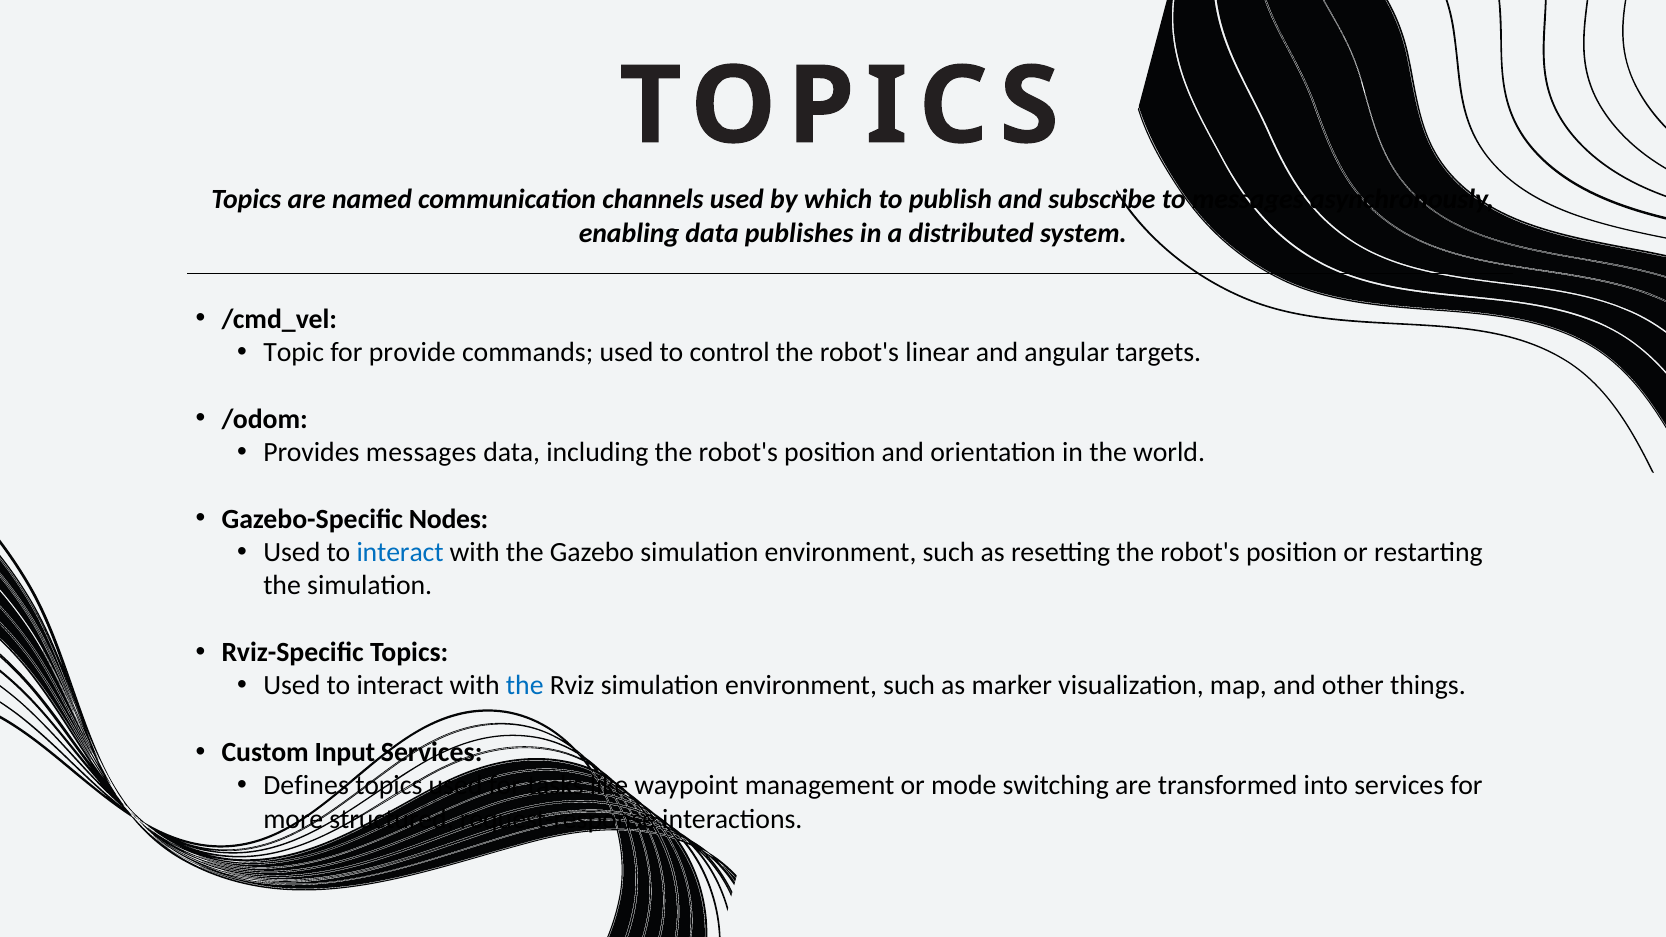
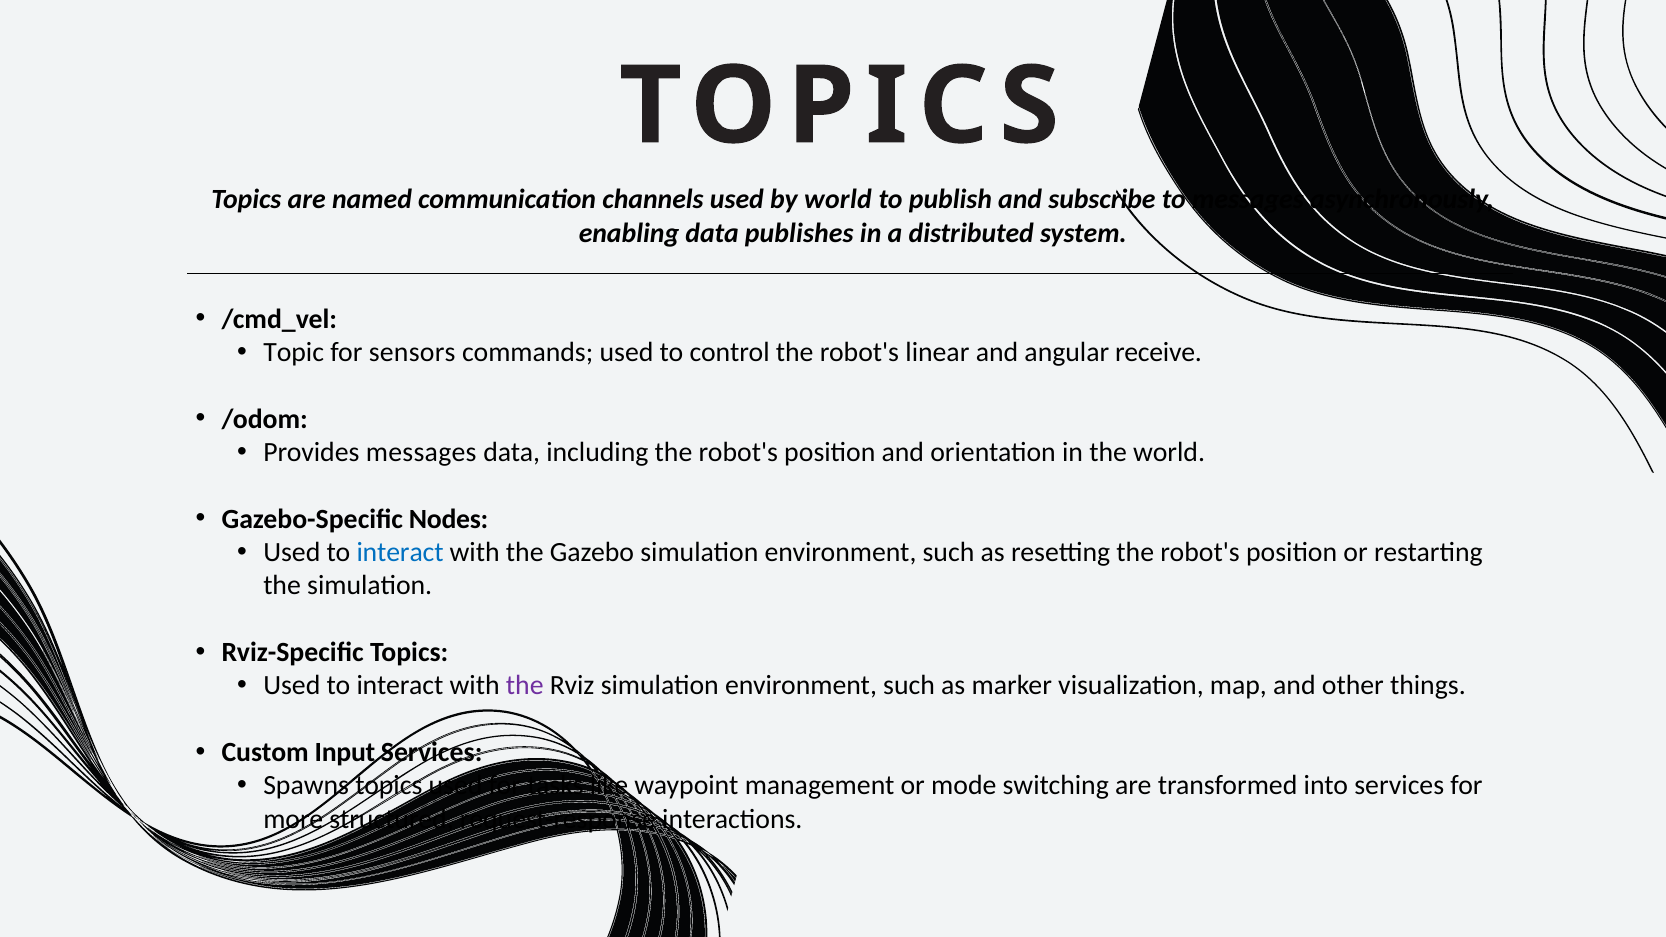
by which: which -> world (838, 200)
provide: provide -> sensors (412, 353)
targets: targets -> receive (1158, 353)
the colour: blue -> purple (525, 686)
Defines: Defines -> Spawns (306, 786)
